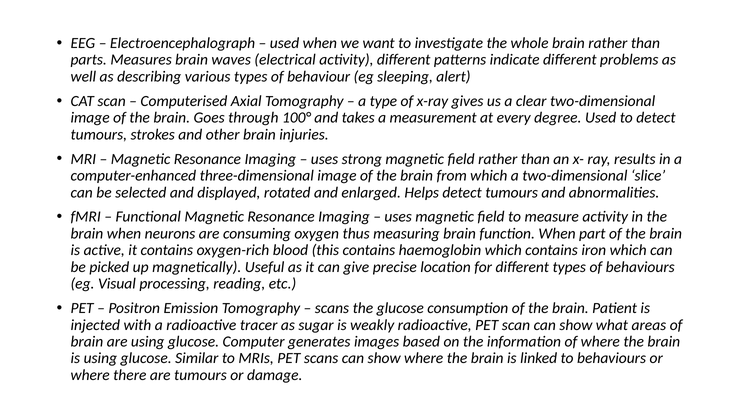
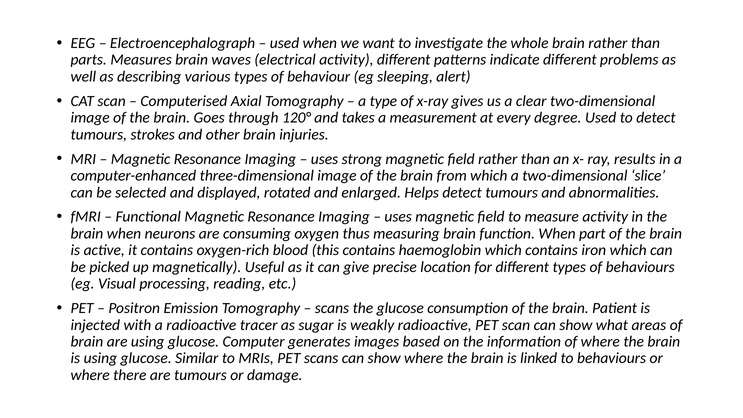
100°: 100° -> 120° (296, 118)
